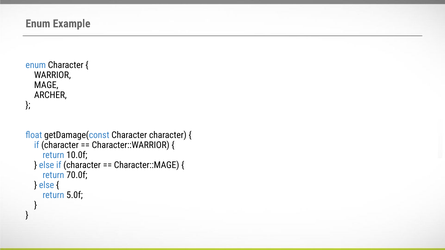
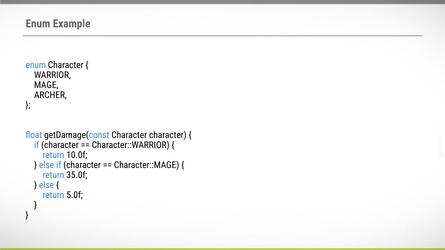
70.0f: 70.0f -> 35.0f (77, 175)
